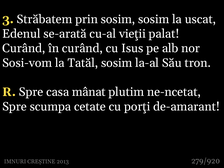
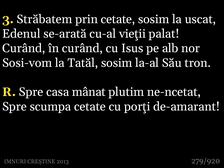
prin sosim: sosim -> cetate (118, 19)
